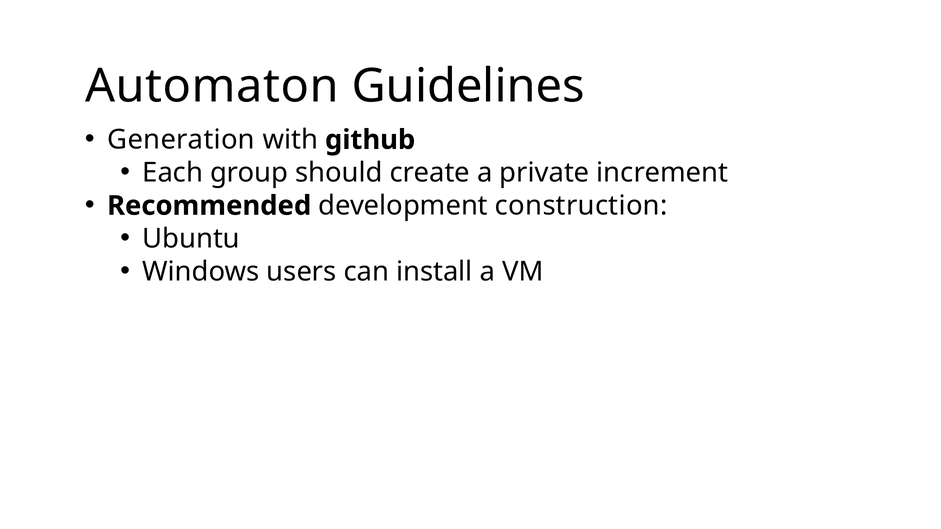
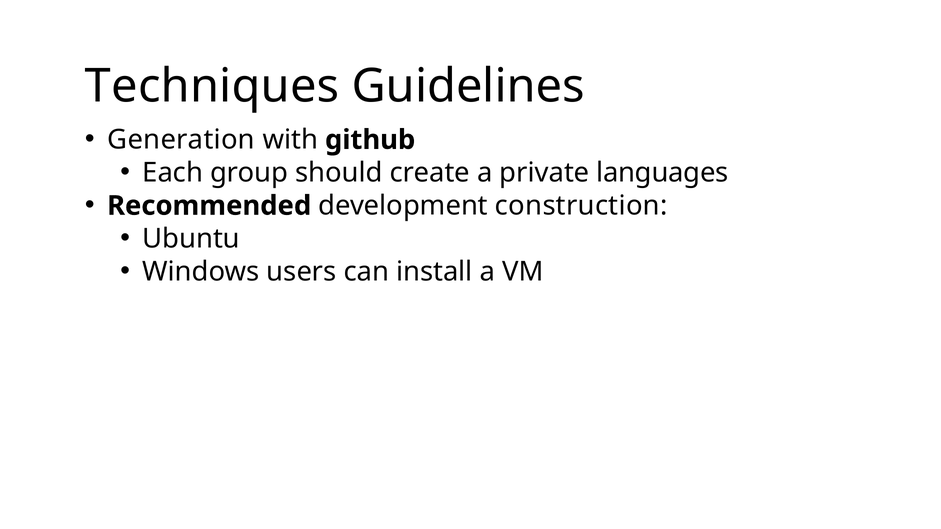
Automaton: Automaton -> Techniques (212, 87)
increment: increment -> languages (662, 173)
